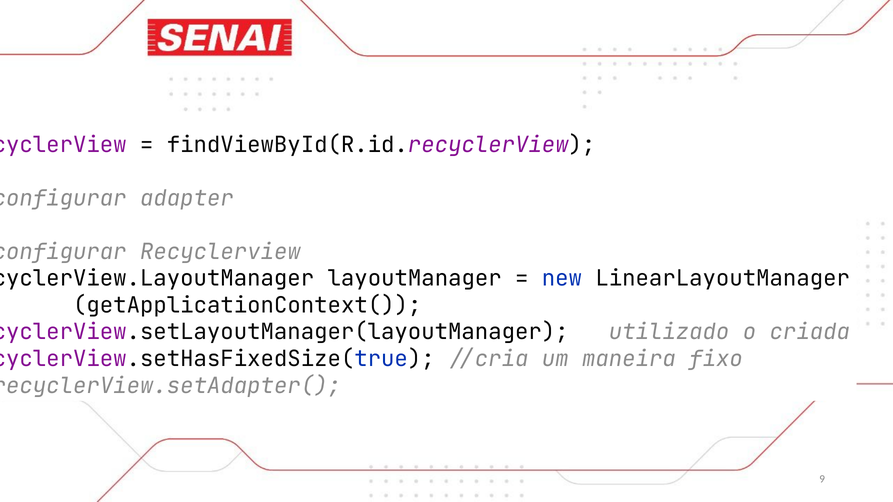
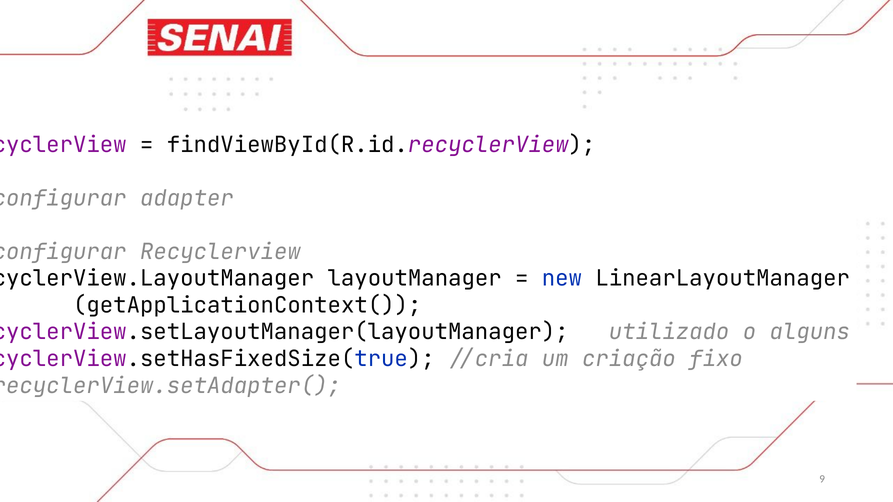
criada: criada -> alguns (810, 332)
maneira: maneira -> criação (629, 359)
